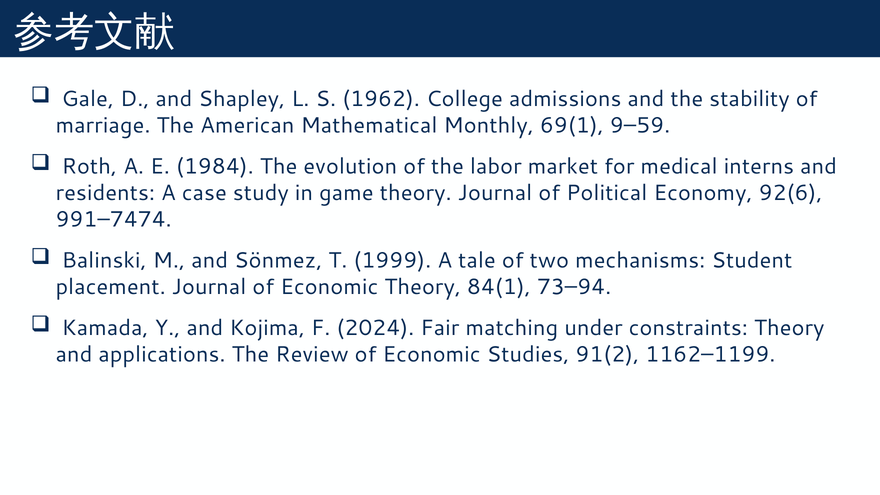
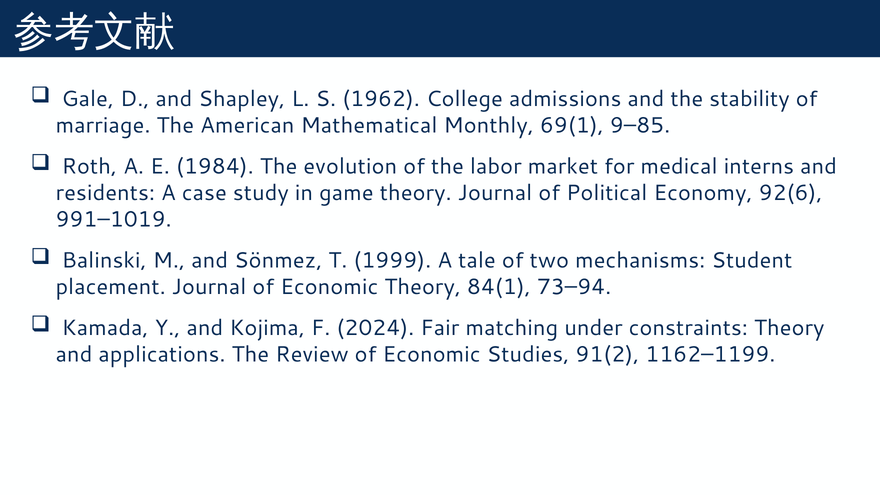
9–59: 9–59 -> 9–85 (640, 126)
991–7474: 991–7474 -> 991–1019 (114, 219)
